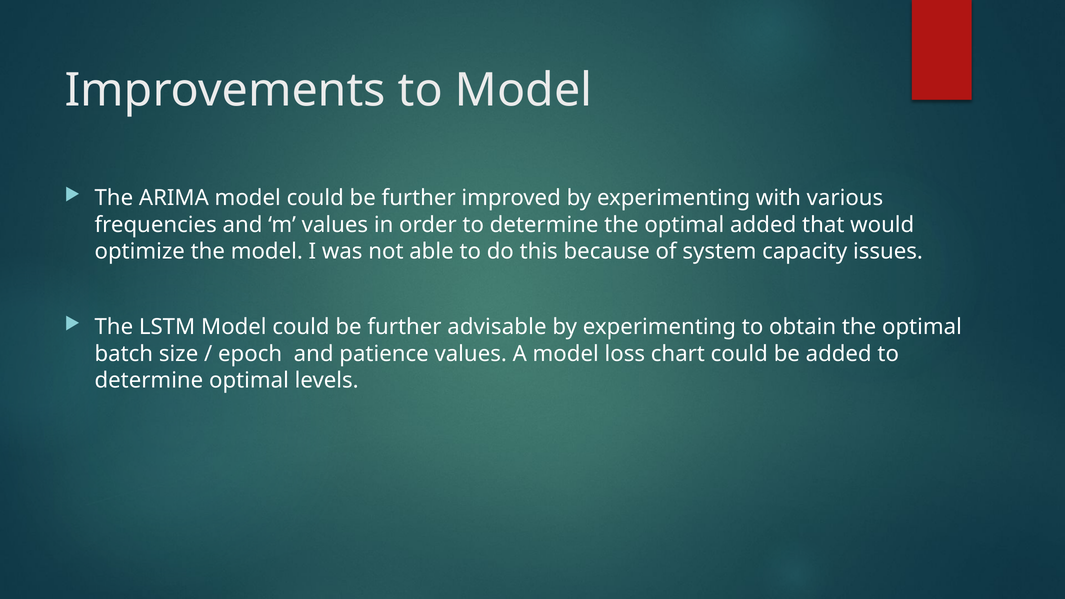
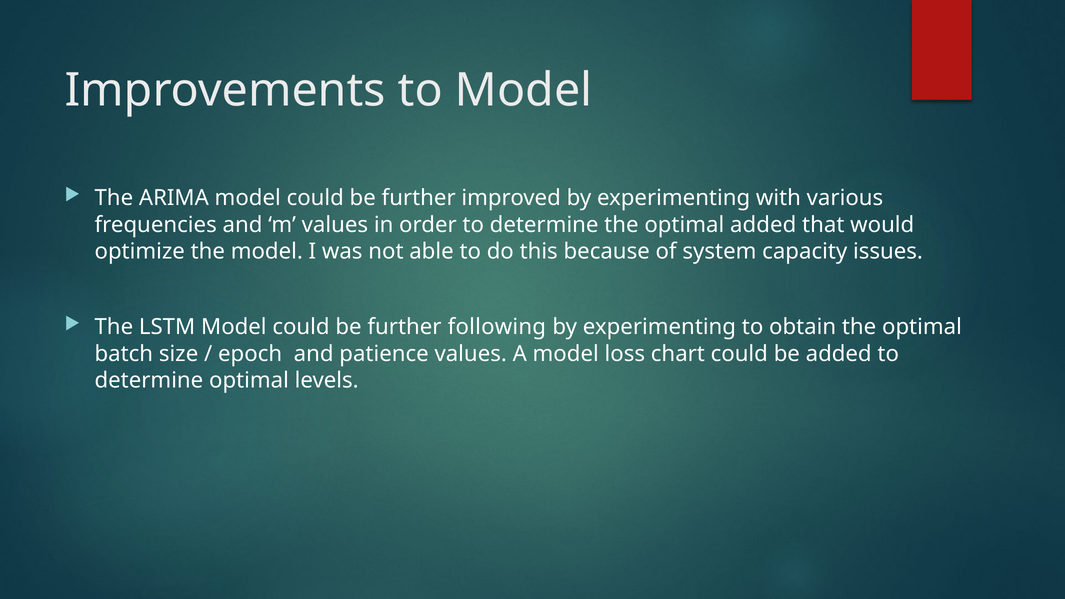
advisable: advisable -> following (497, 327)
